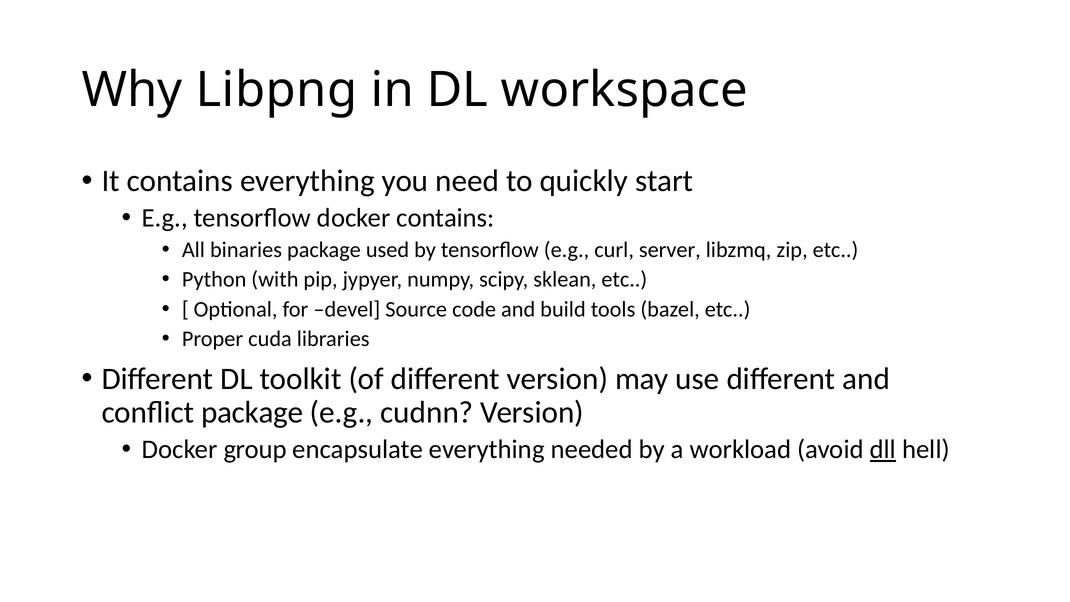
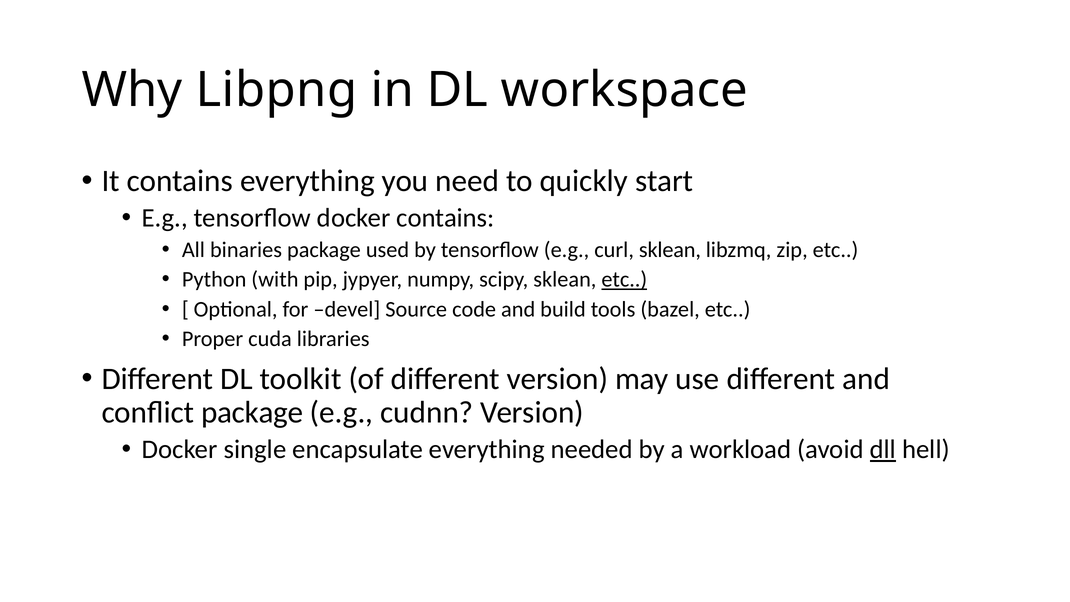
curl server: server -> sklean (670, 250)
etc underline: none -> present (624, 279)
group: group -> single (255, 449)
